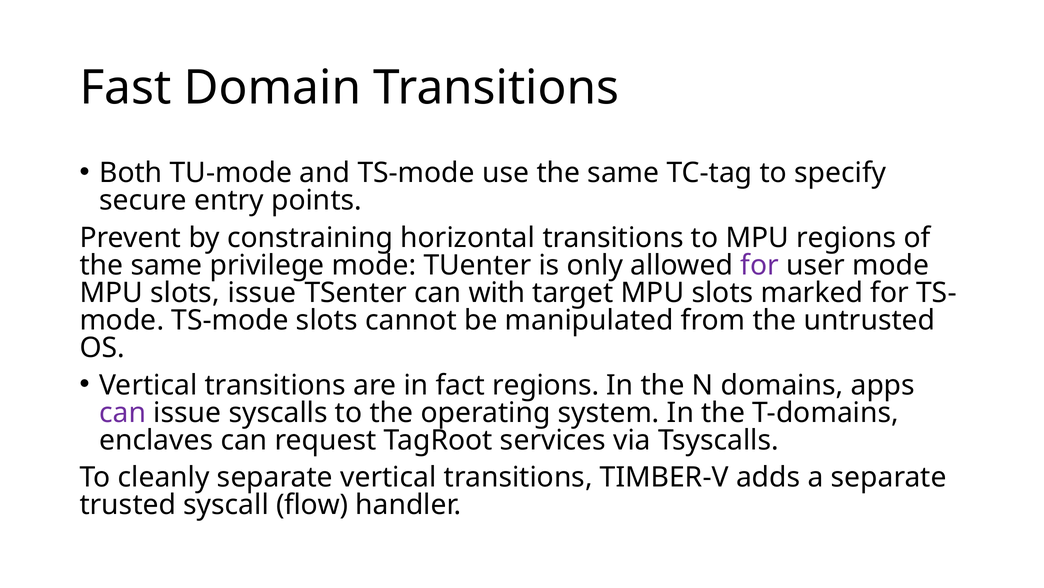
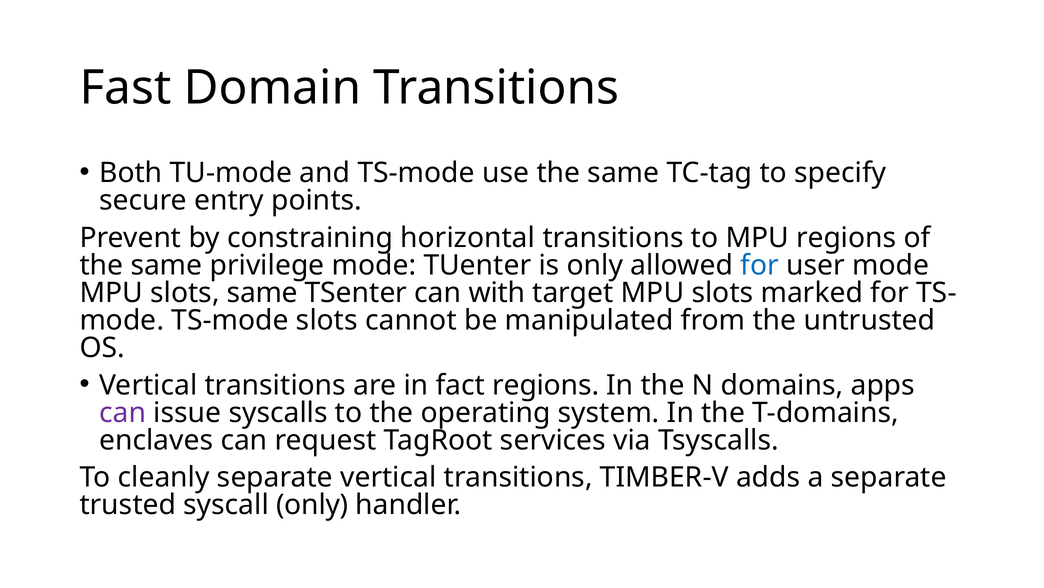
for colour: purple -> blue (760, 265)
slots issue: issue -> same (262, 293)
syscall flow: flow -> only (312, 504)
